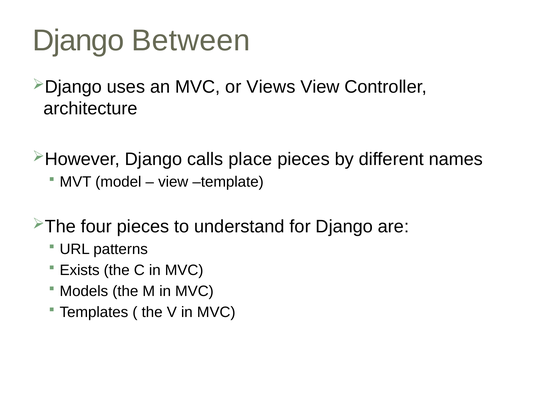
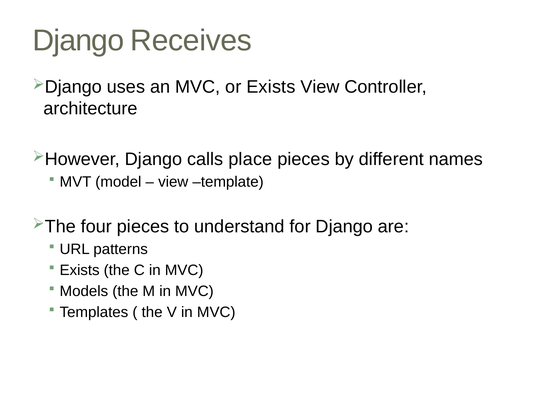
Between: Between -> Receives (191, 40)
or Views: Views -> Exists (271, 87)
